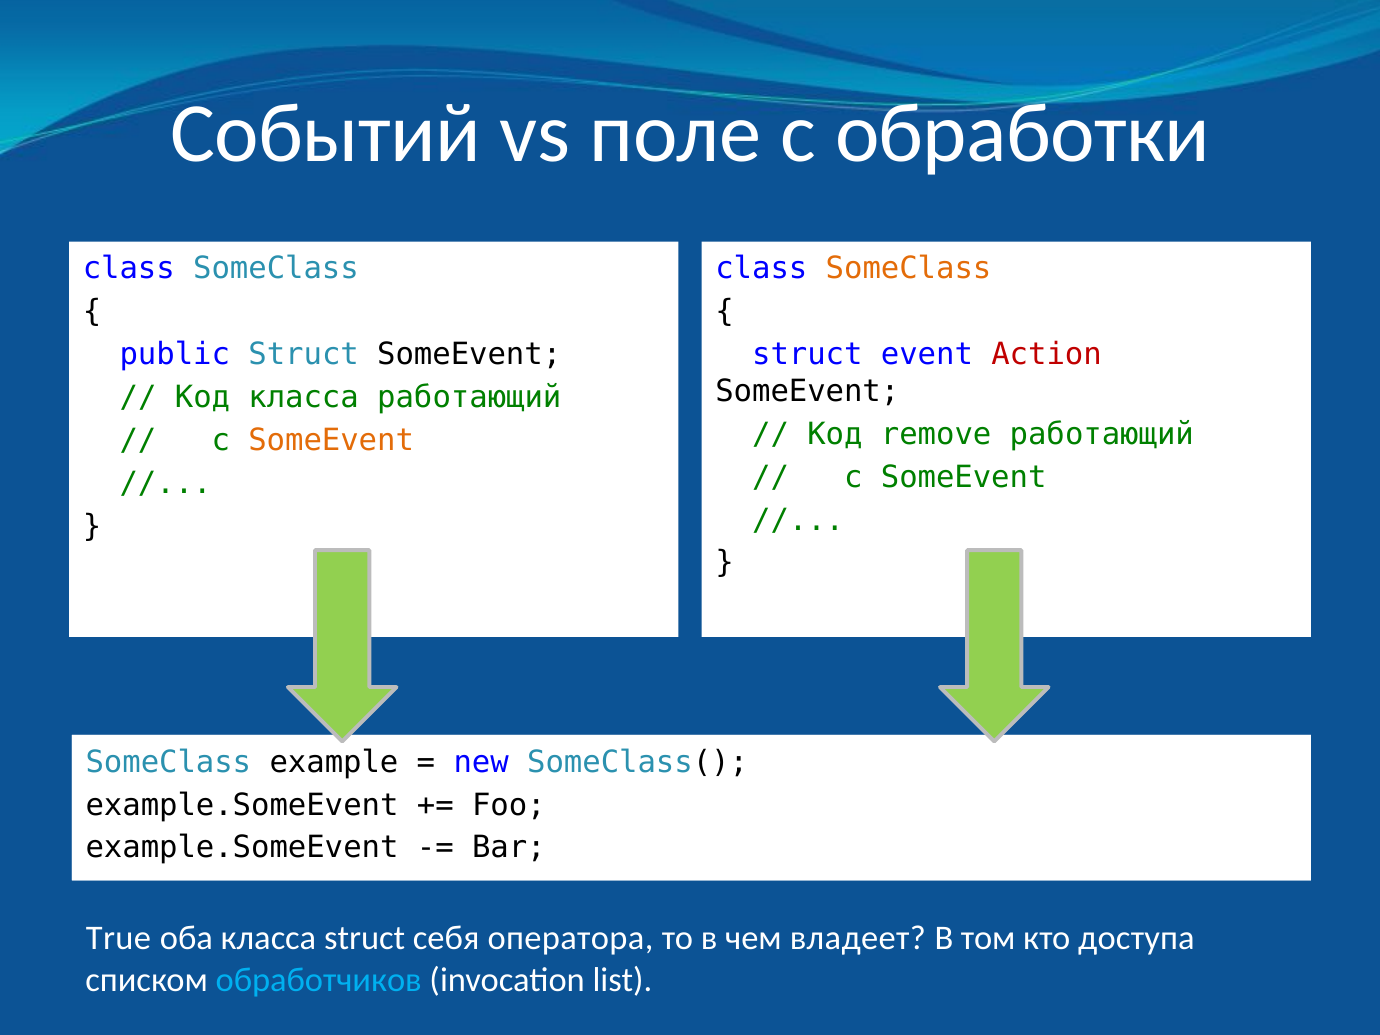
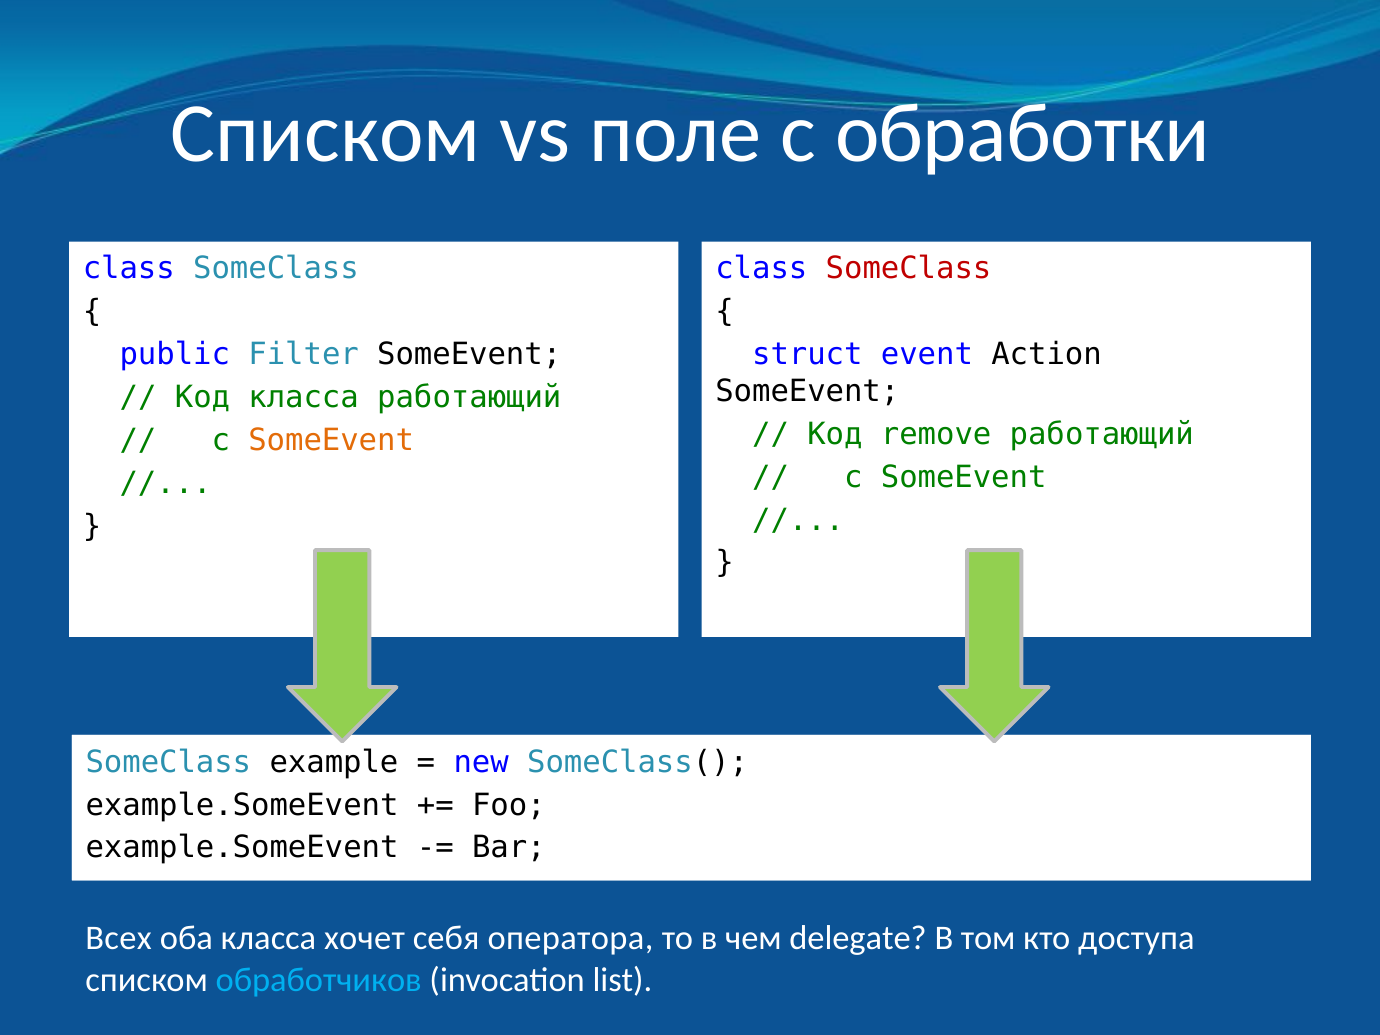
Событий: Событий -> Списком (325, 134)
SomeClass colour: orange -> red (909, 269)
public Struct: Struct -> Filter (304, 355)
Action colour: red -> black (1047, 355)
True: True -> Всех (119, 939)
класса struct: struct -> хочет (364, 939)
владеет: владеет -> delegate (858, 939)
